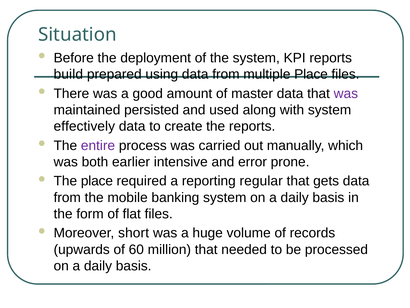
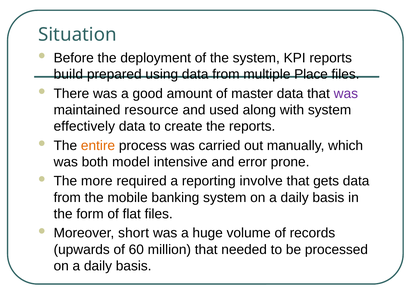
persisted: persisted -> resource (151, 110)
entire colour: purple -> orange (98, 145)
earlier: earlier -> model (131, 162)
The place: place -> more (97, 181)
regular: regular -> involve (261, 181)
